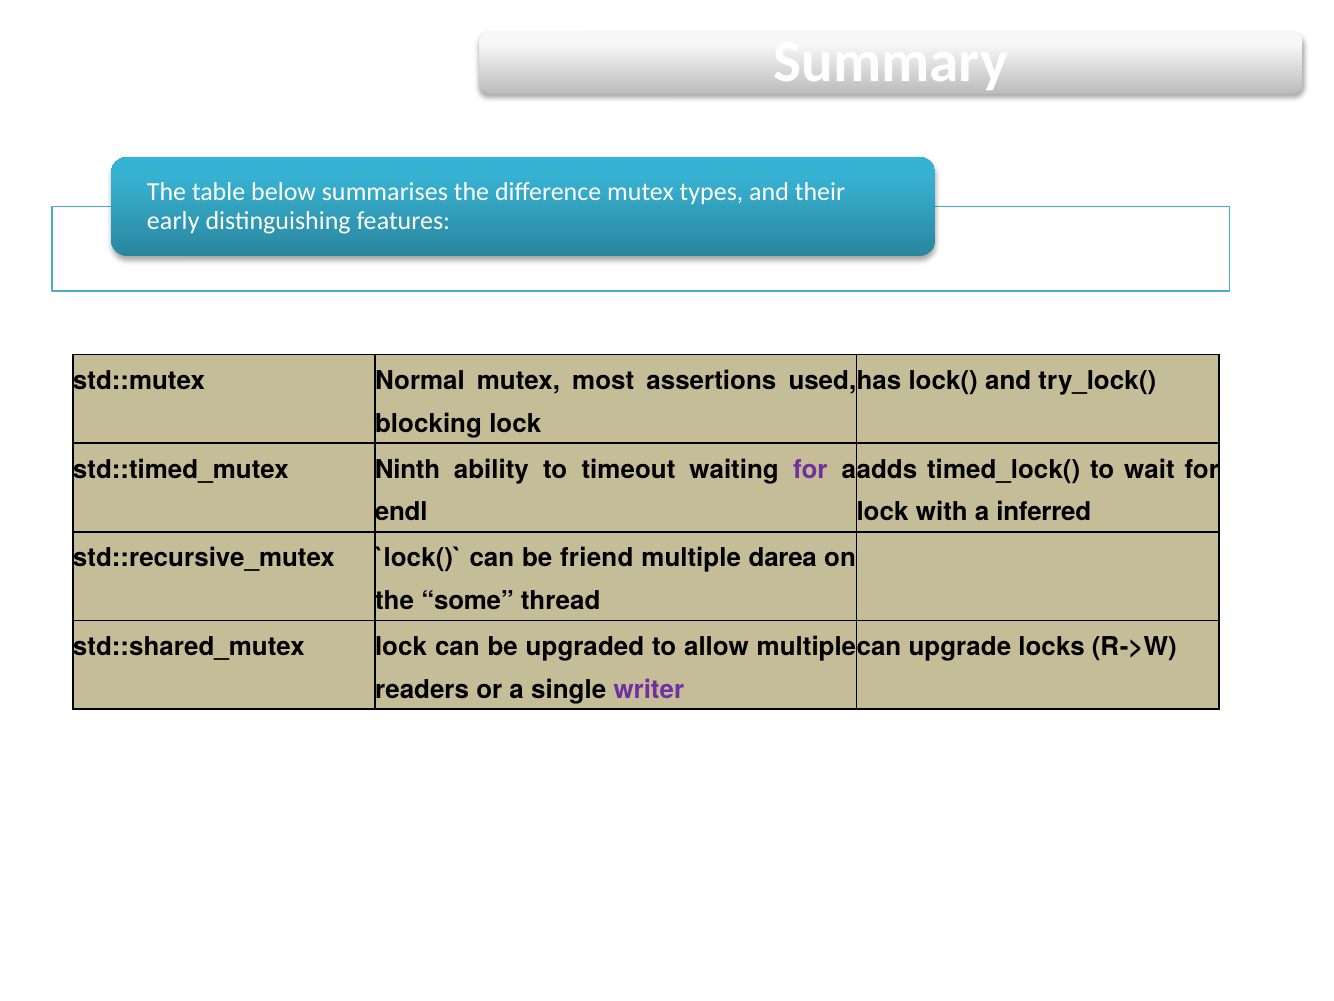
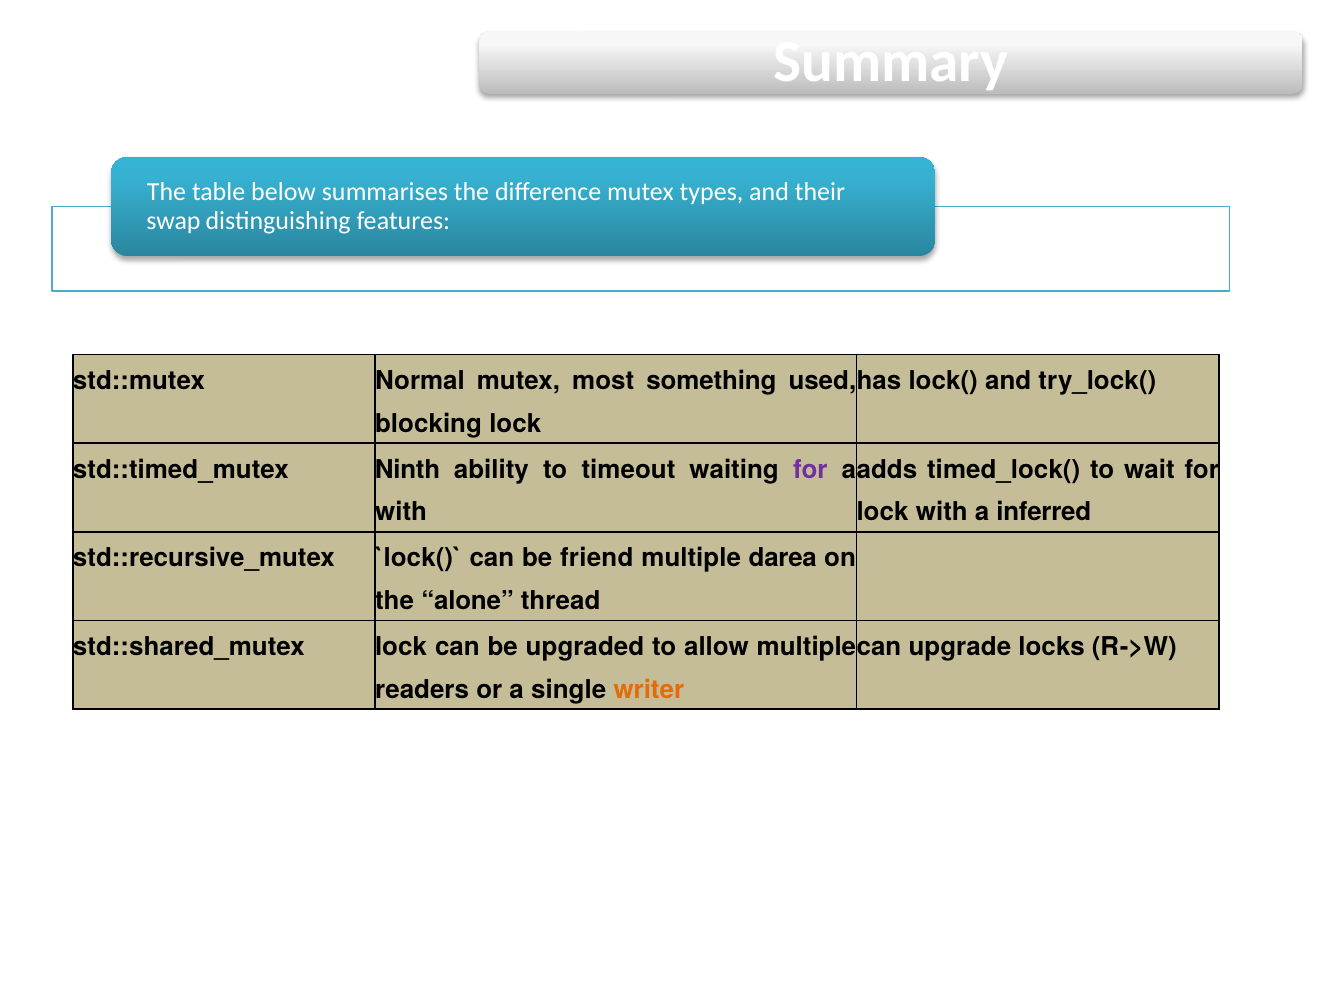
early: early -> swap (173, 220)
assertions: assertions -> something (711, 381)
endl: endl -> with (401, 512)
some: some -> alone (468, 601)
writer colour: purple -> orange (649, 689)
